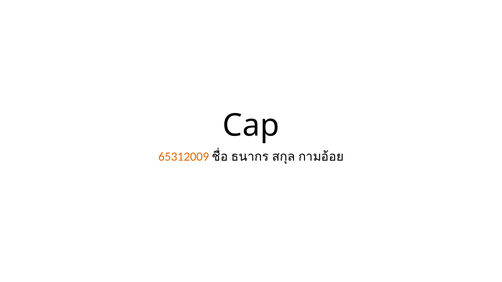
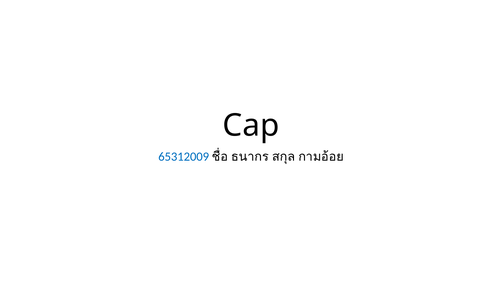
65312009 colour: orange -> blue (184, 157)
